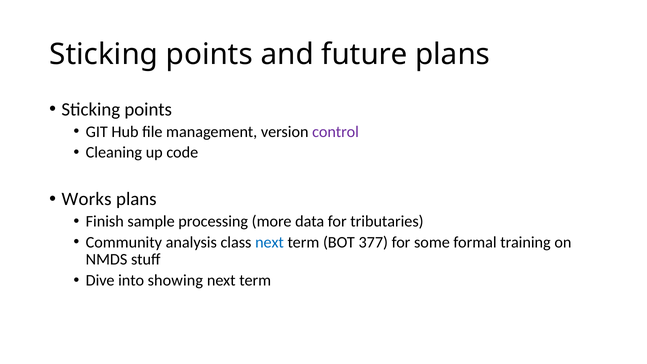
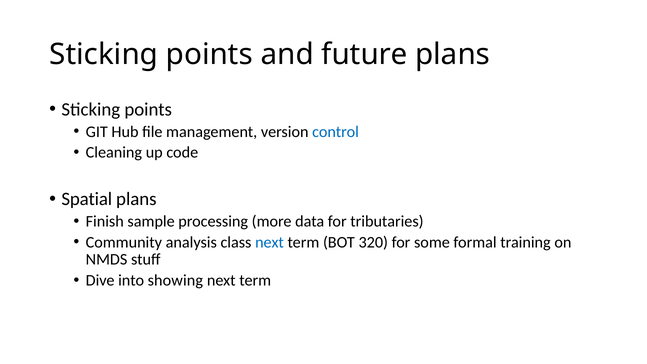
control colour: purple -> blue (336, 132)
Works: Works -> Spatial (87, 199)
377: 377 -> 320 (373, 242)
